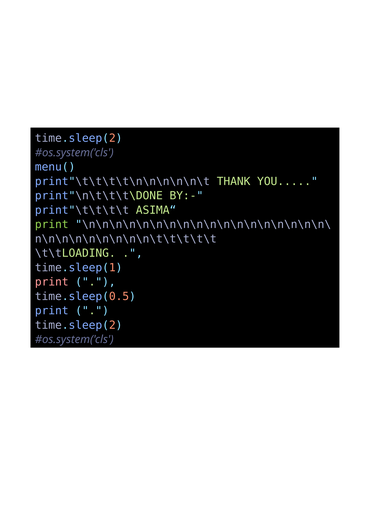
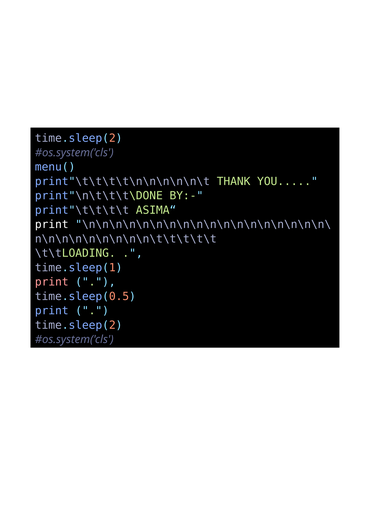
print colour: light green -> white (52, 224)
